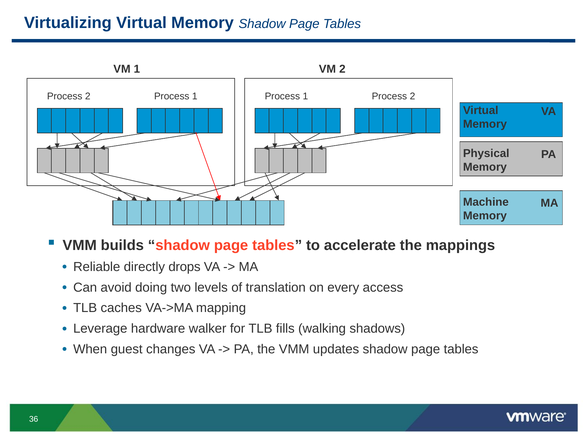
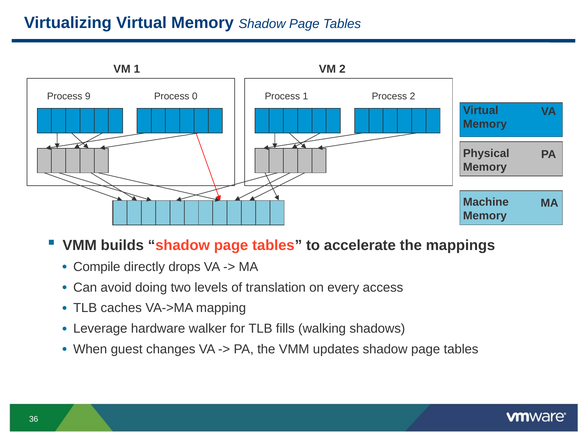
2: 2 -> 9 (88, 96)
1: 1 -> 0 (195, 96)
Reliable: Reliable -> Compile (97, 267)
